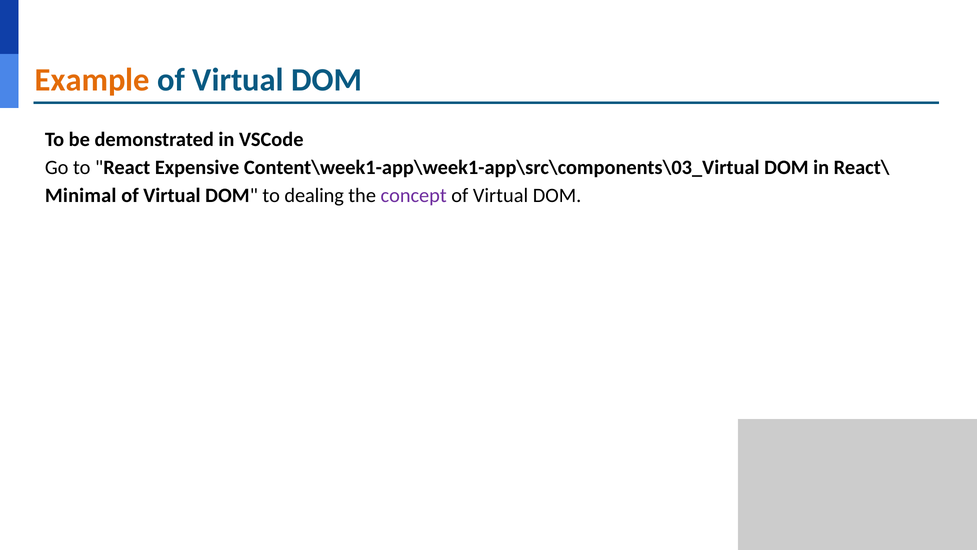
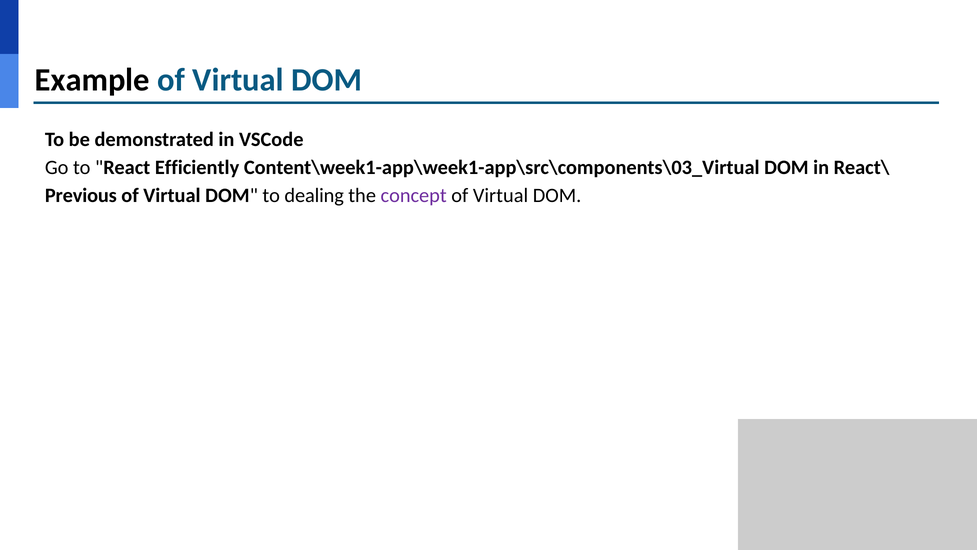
Example colour: orange -> black (92, 80)
Expensive: Expensive -> Efficiently (197, 167)
Minimal: Minimal -> Previous (81, 195)
